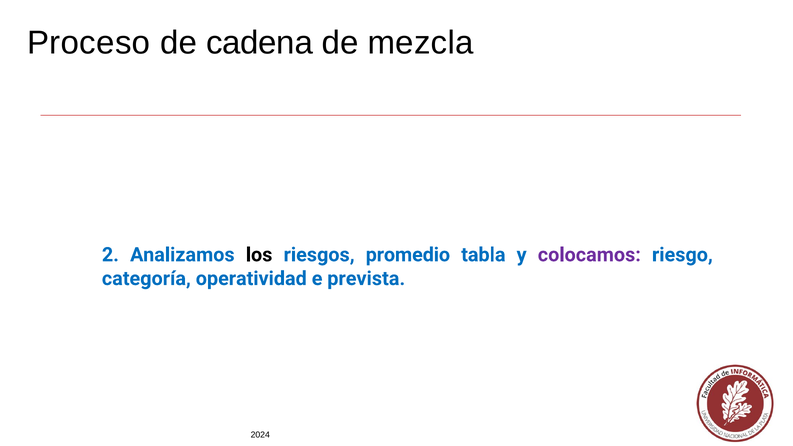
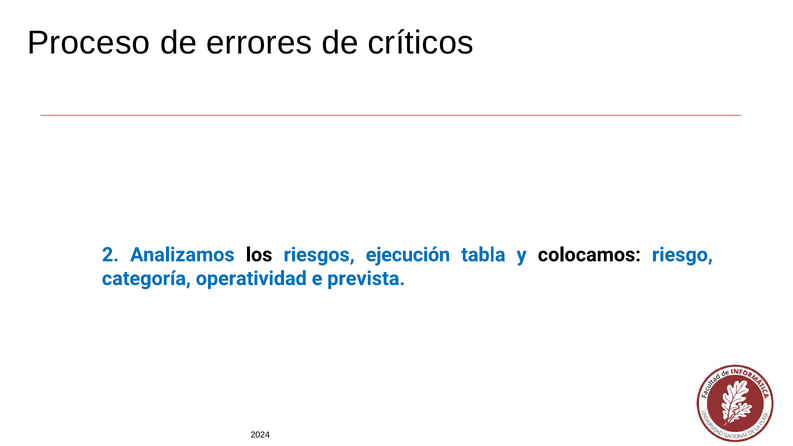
cadena: cadena -> errores (259, 43)
mezcla: mezcla -> críticos (421, 43)
promedio: promedio -> ejecución (408, 255)
colocamos colour: purple -> black (589, 255)
